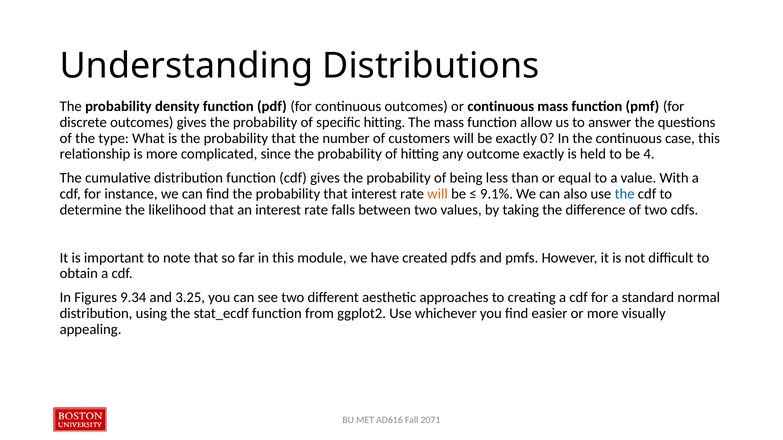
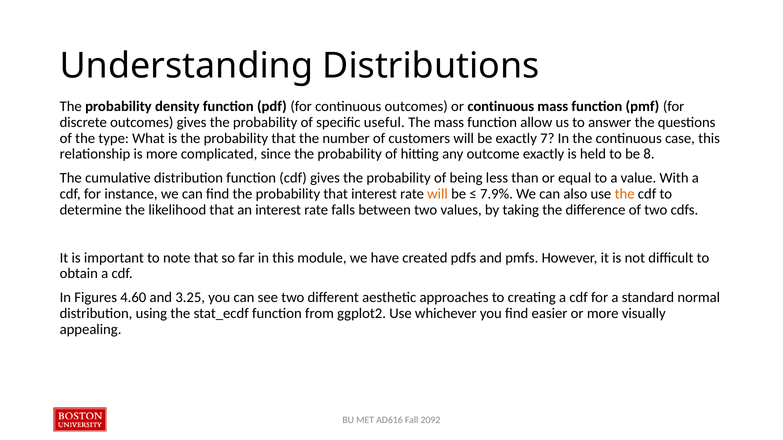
specific hitting: hitting -> useful (384, 123)
0: 0 -> 7 (547, 138)
4: 4 -> 8 (649, 154)
9.1%: 9.1% -> 7.9% (496, 194)
the colour: blue -> orange (625, 194)
9.34: 9.34 -> 4.60 (133, 298)
2071: 2071 -> 2092 (430, 421)
